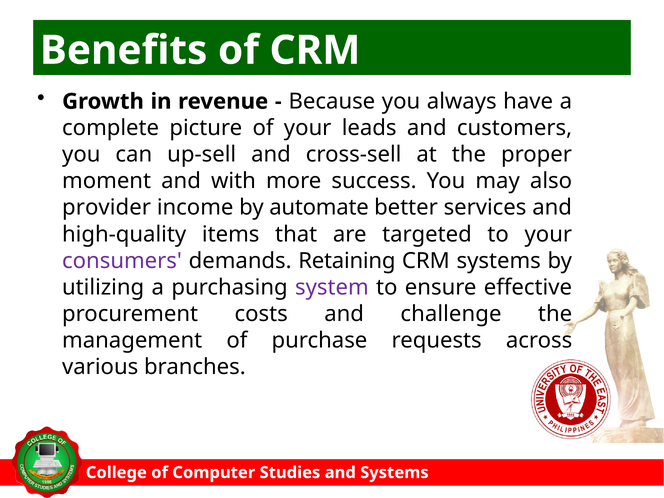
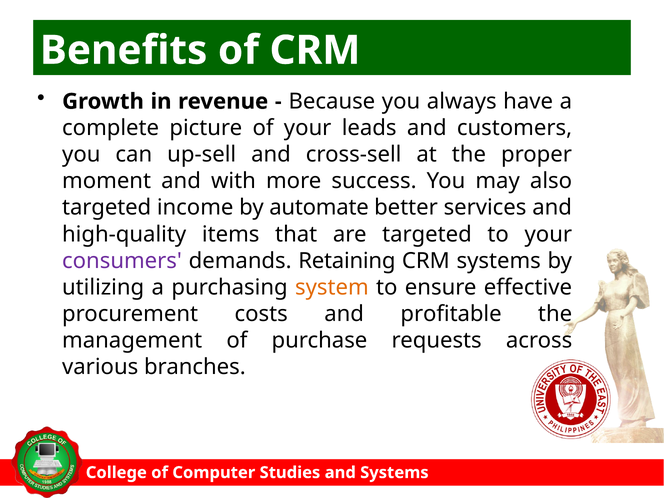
provider: provider -> targeted (107, 208)
system colour: purple -> orange (332, 287)
challenge: challenge -> profitable (451, 314)
